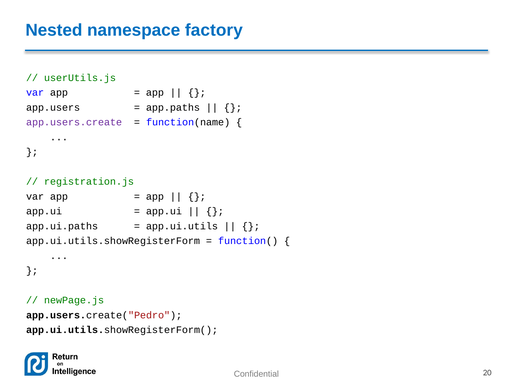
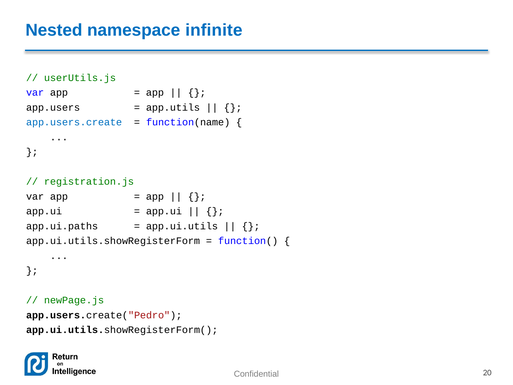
factory: factory -> infinite (214, 30)
app.paths: app.paths -> app.utils (173, 107)
app.users.create colour: purple -> blue (74, 122)
